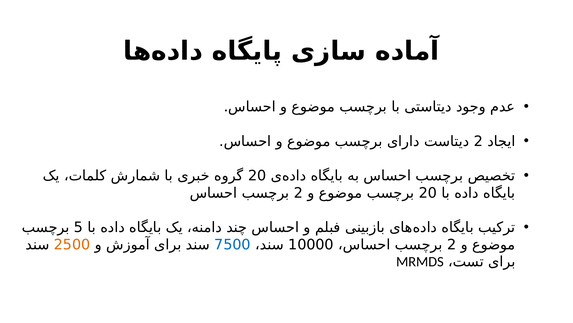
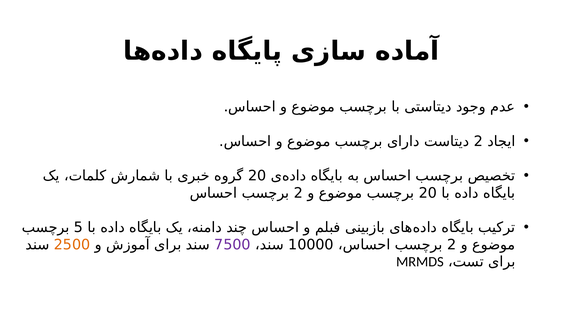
7500 colour: blue -> purple (233, 244)
